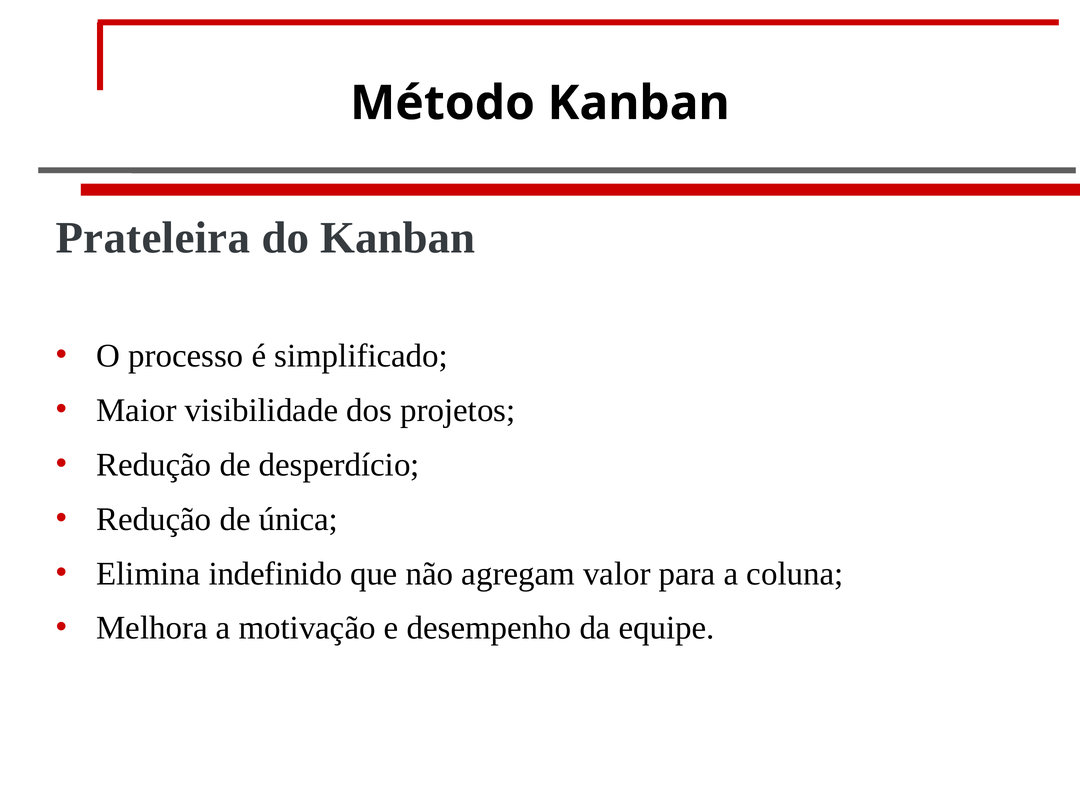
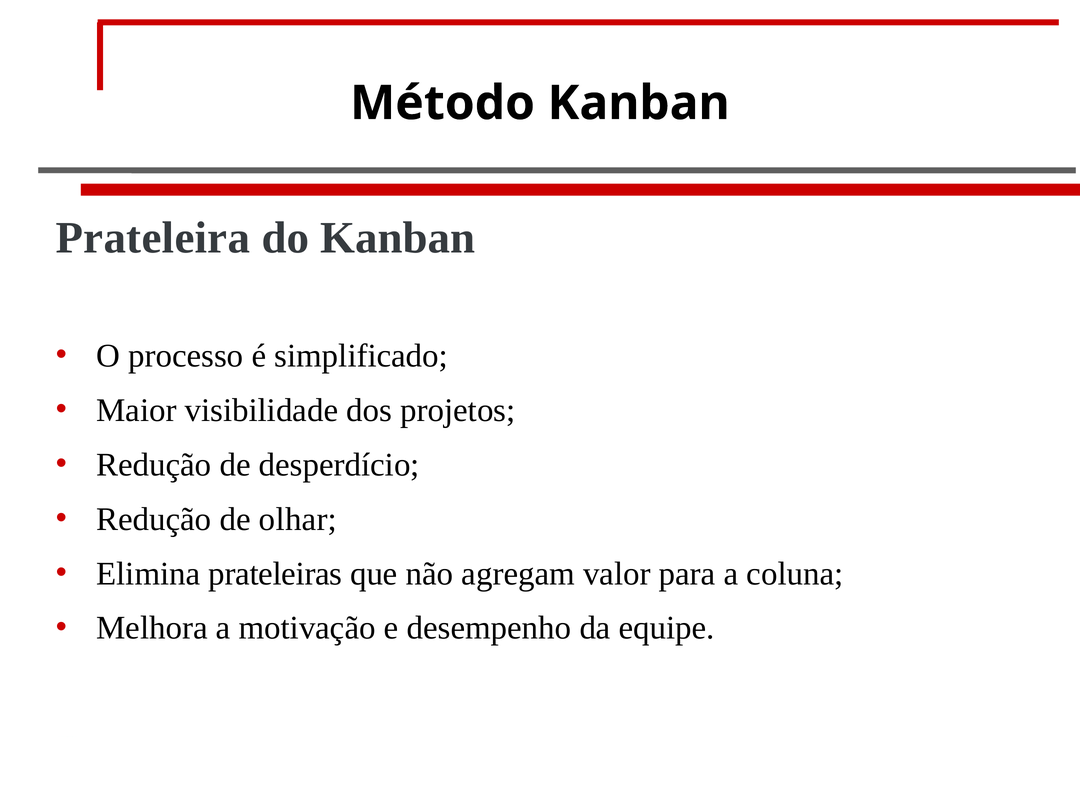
única: única -> olhar (298, 519)
indefinido: indefinido -> prateleiras (275, 574)
